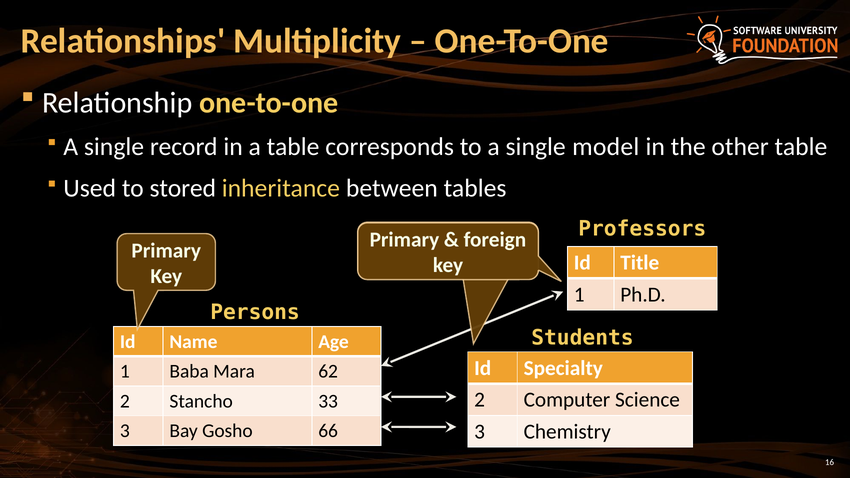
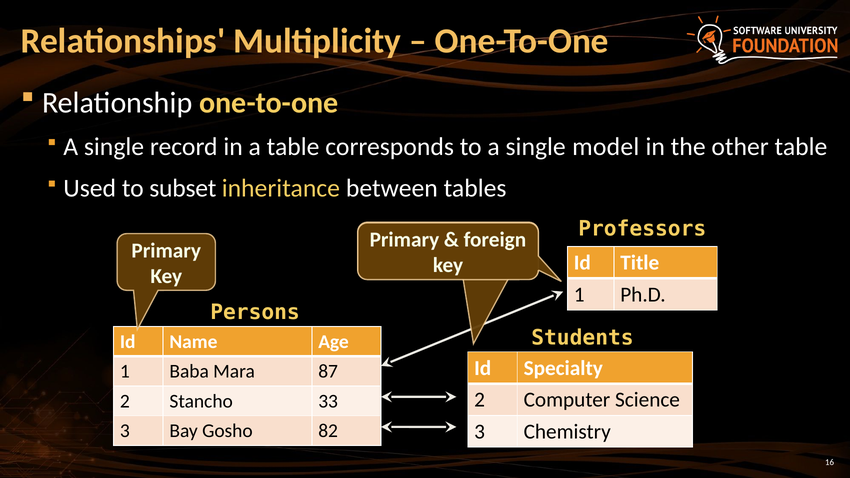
stored: stored -> subset (183, 188)
62: 62 -> 87 (328, 372)
66: 66 -> 82 (328, 431)
